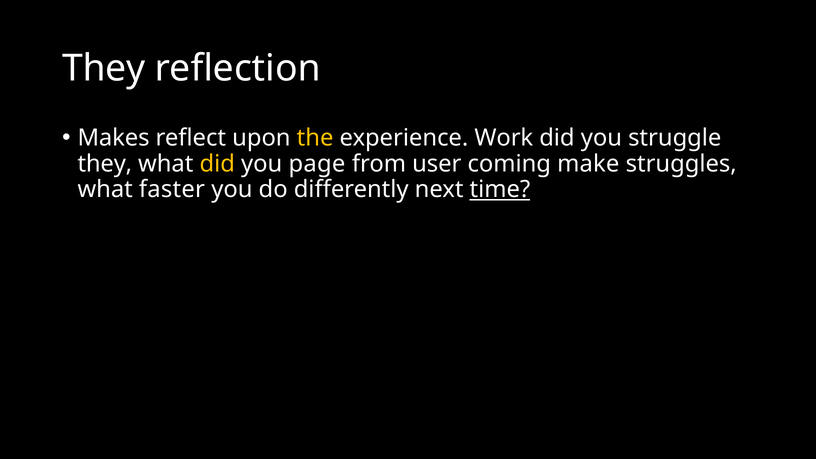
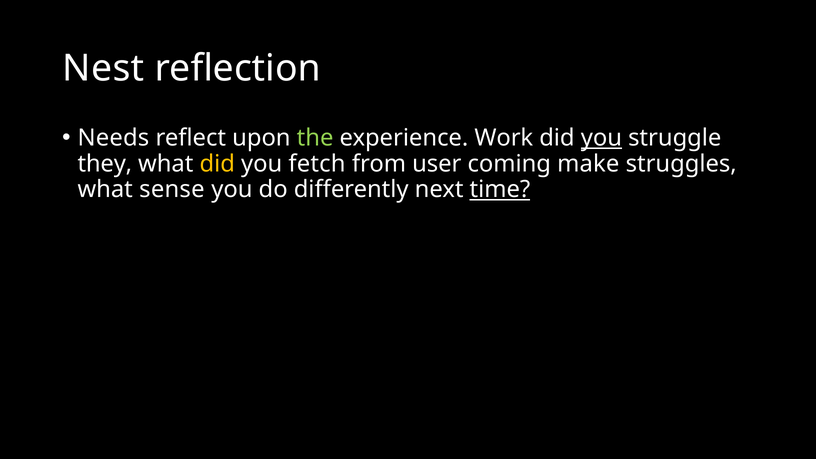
They: They -> Nest (103, 69)
Makes: Makes -> Needs (113, 138)
the colour: yellow -> light green (315, 138)
you underline: none -> present (601, 138)
page: page -> fetch (317, 164)
faster: faster -> sense (172, 189)
